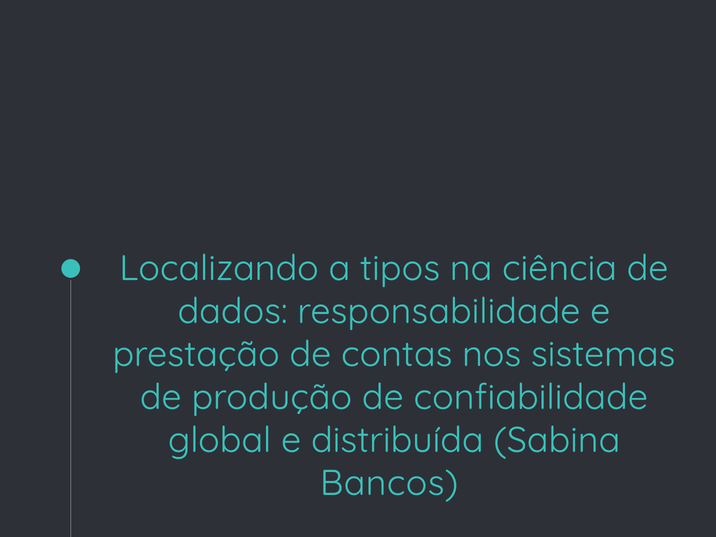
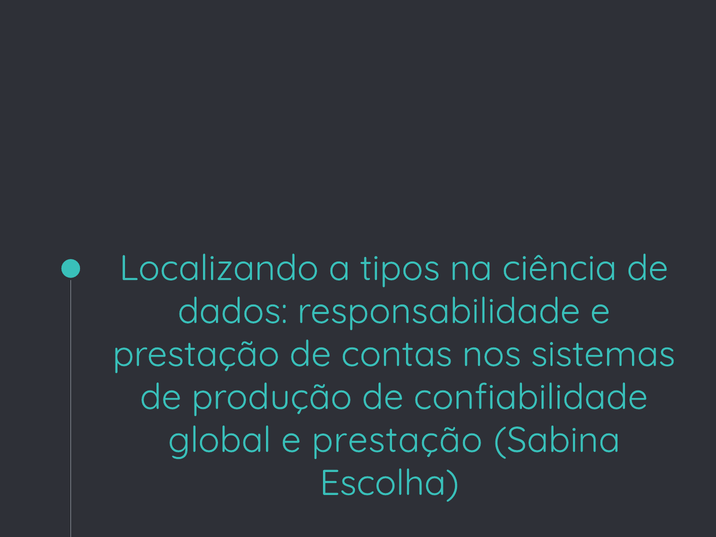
global e distribuída: distribuída -> prestação (397, 440)
Bancos: Bancos -> Escolha (389, 483)
